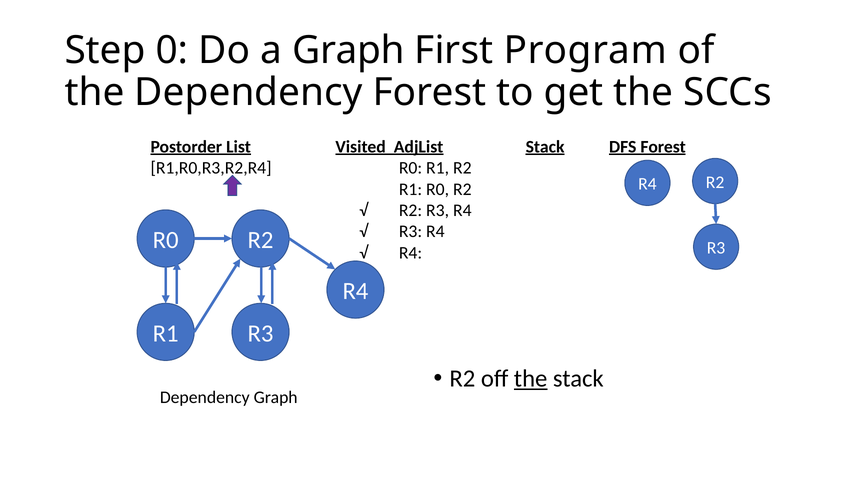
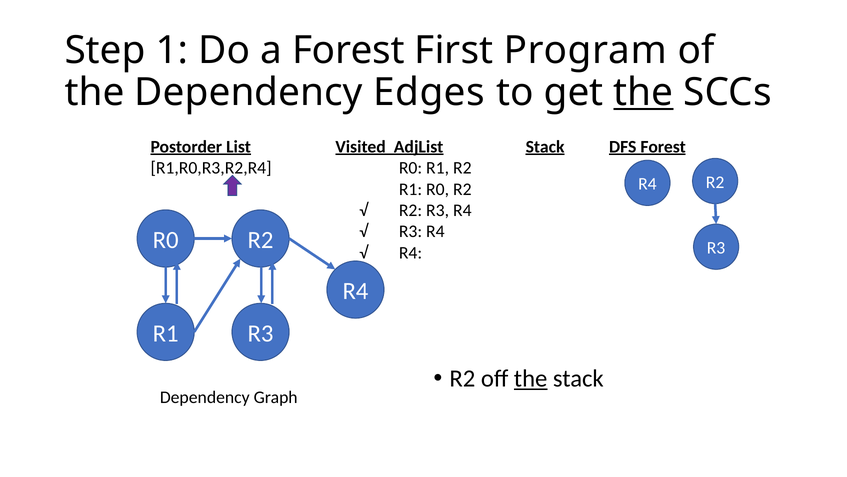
0: 0 -> 1 (172, 50)
a Graph: Graph -> Forest (348, 50)
Dependency Forest: Forest -> Edges (429, 92)
the underline: none -> present (643, 92)
